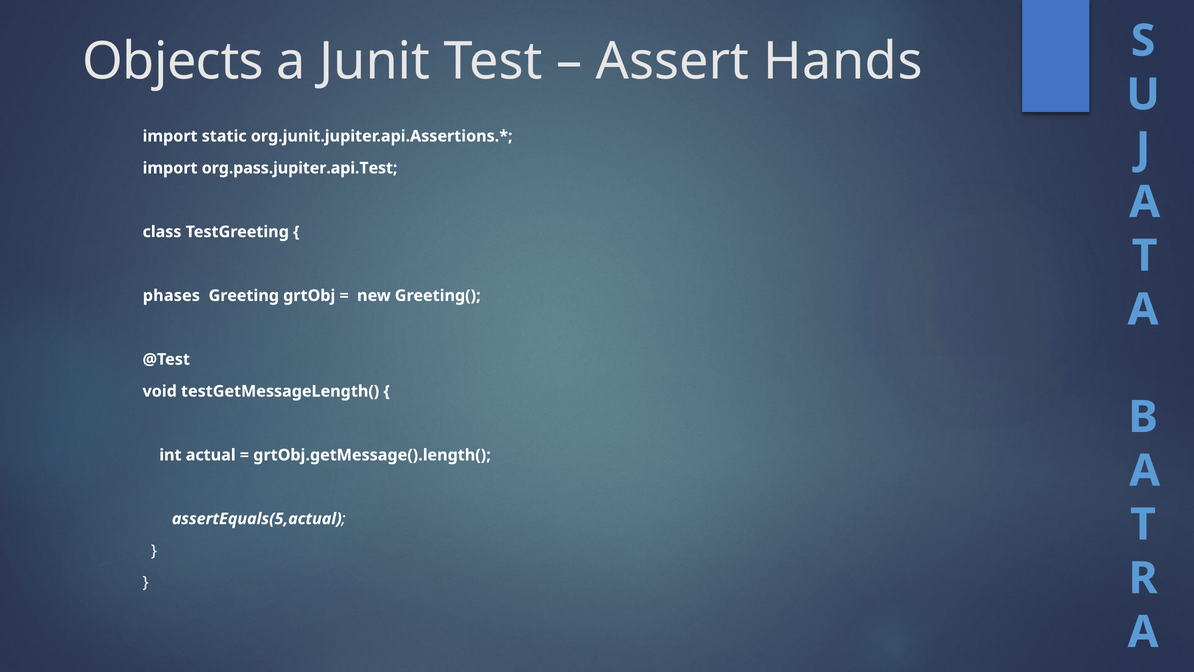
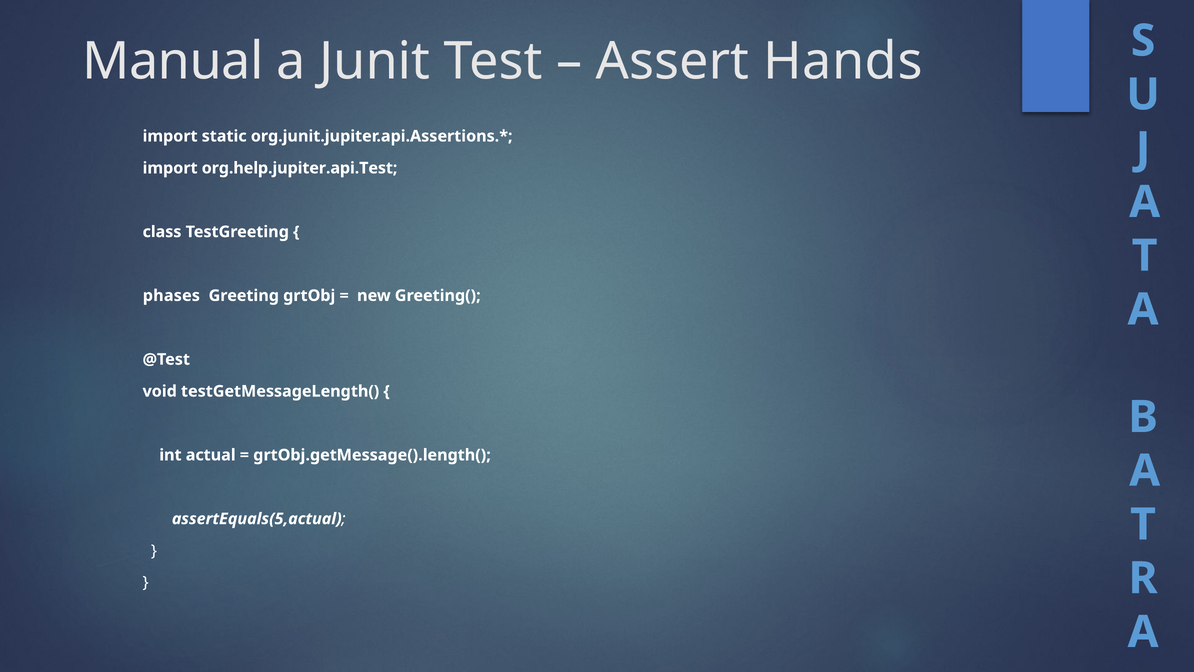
Objects: Objects -> Manual (173, 61)
org.pass.jupiter.api.Test: org.pass.jupiter.api.Test -> org.help.jupiter.api.Test (300, 168)
